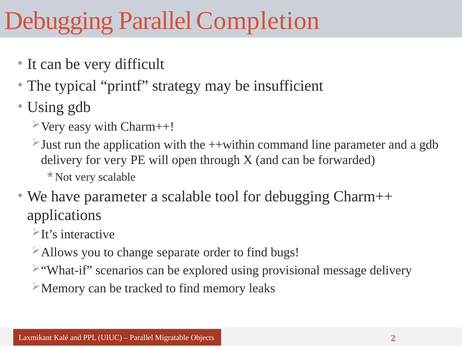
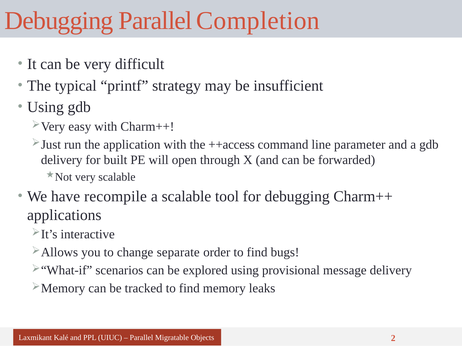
++within: ++within -> ++access (232, 144)
for very: very -> built (115, 160)
have parameter: parameter -> recompile (115, 196)
